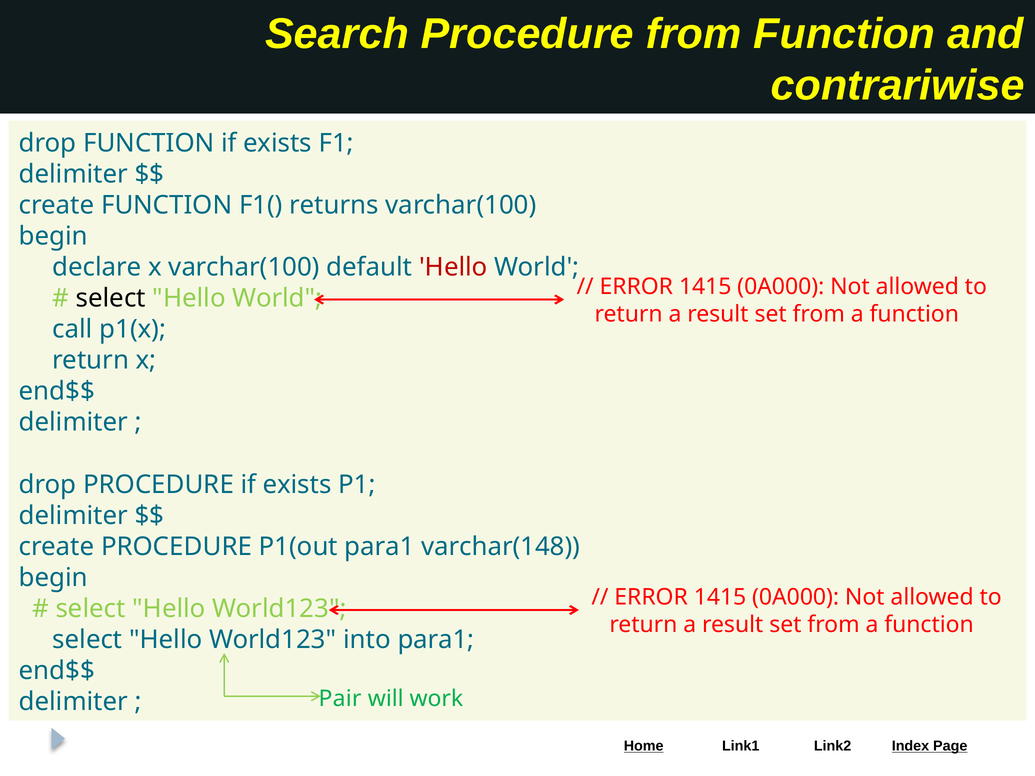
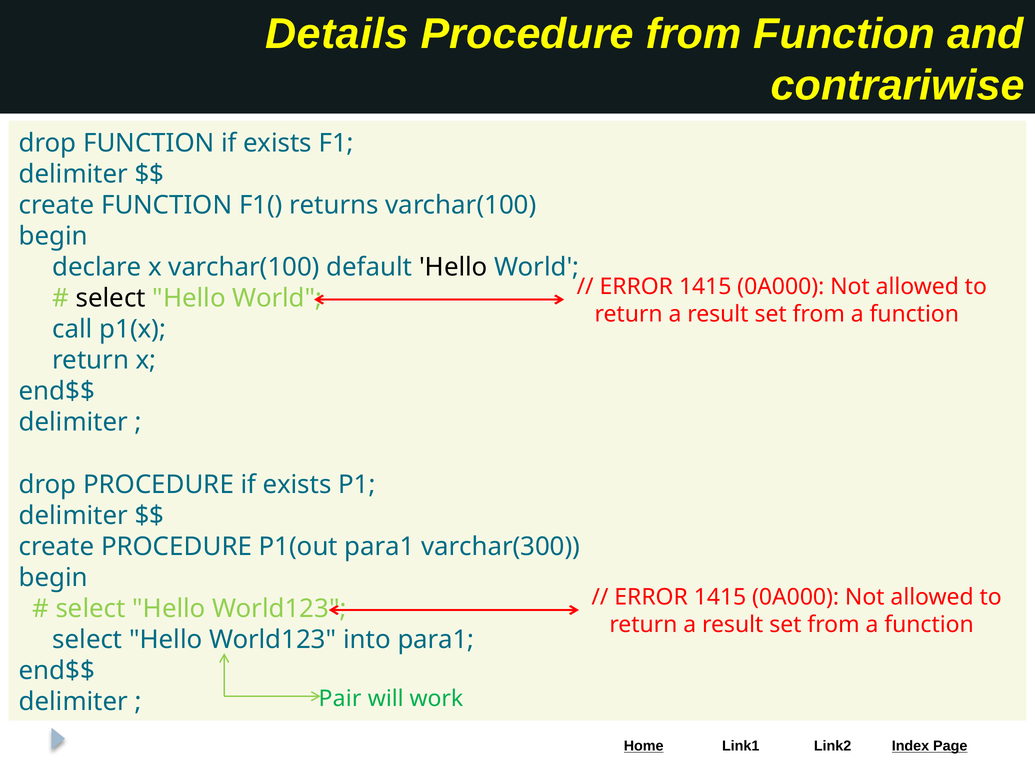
Search: Search -> Details (337, 34)
Hello colour: red -> black (453, 267)
varchar(148: varchar(148 -> varchar(300 (501, 547)
